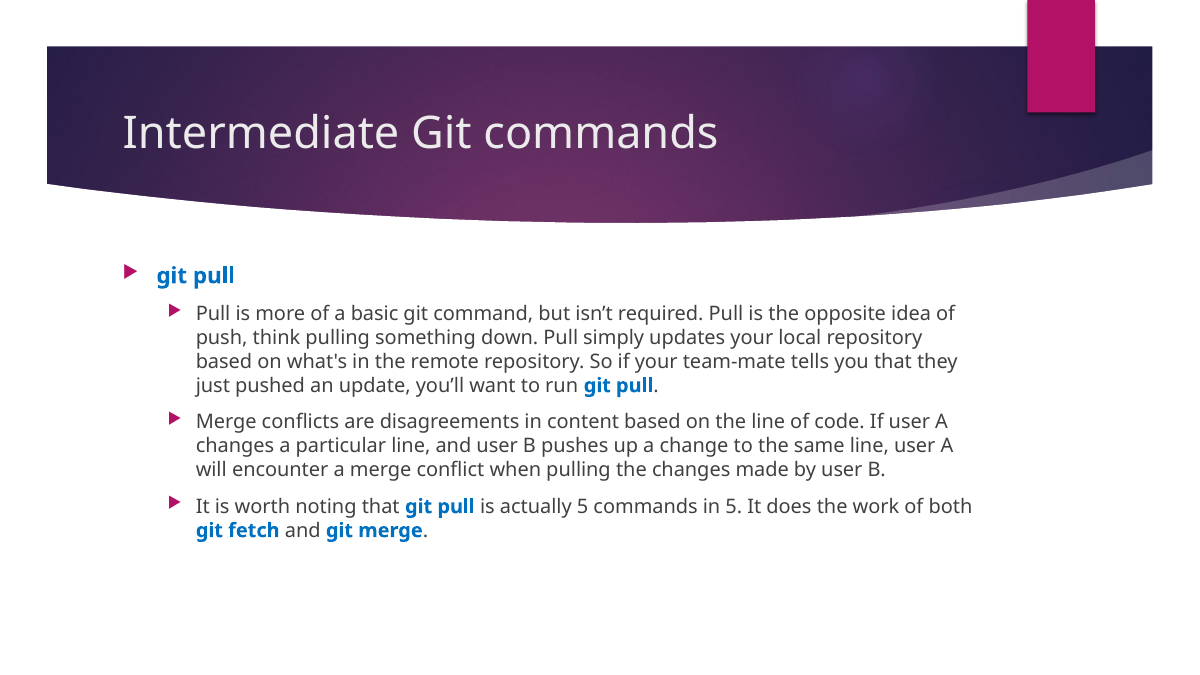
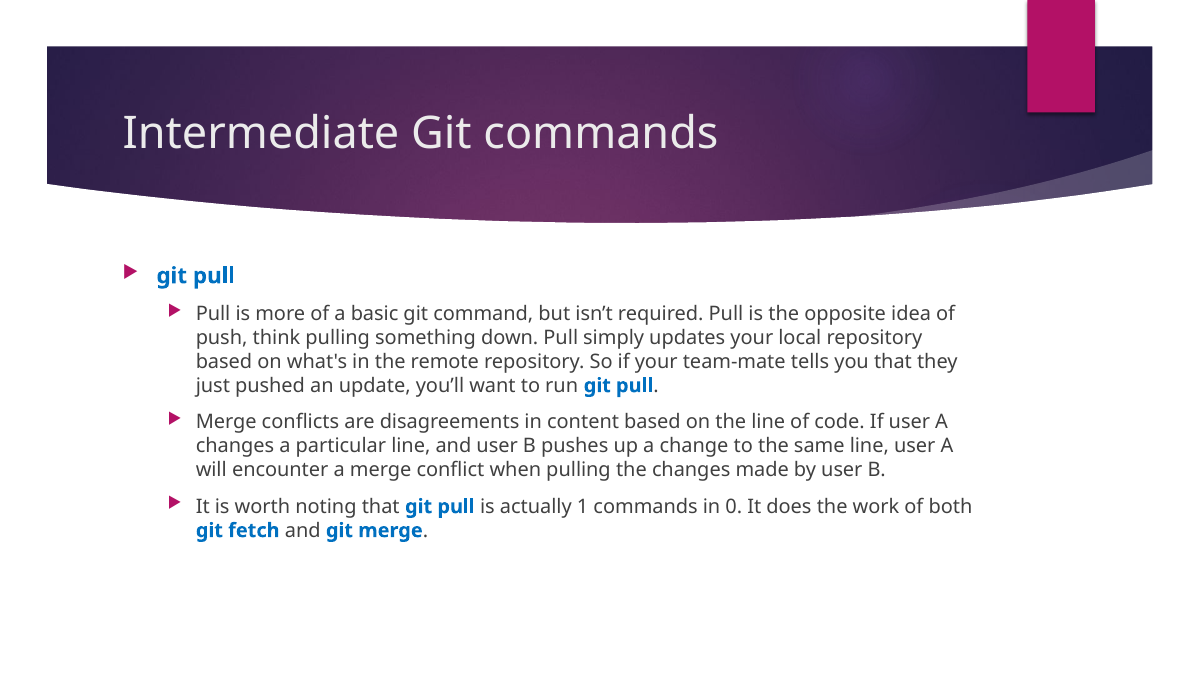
actually 5: 5 -> 1 (583, 507)
in 5: 5 -> 0 (734, 507)
